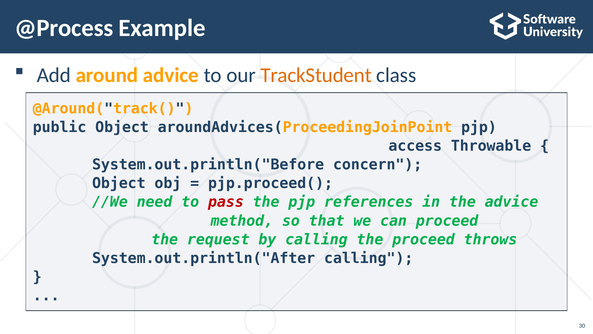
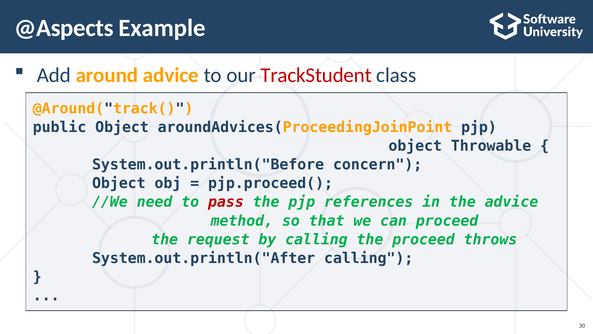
@Process: @Process -> @Aspects (64, 28)
TrackStudent colour: orange -> red (316, 75)
access: access -> object (415, 146)
